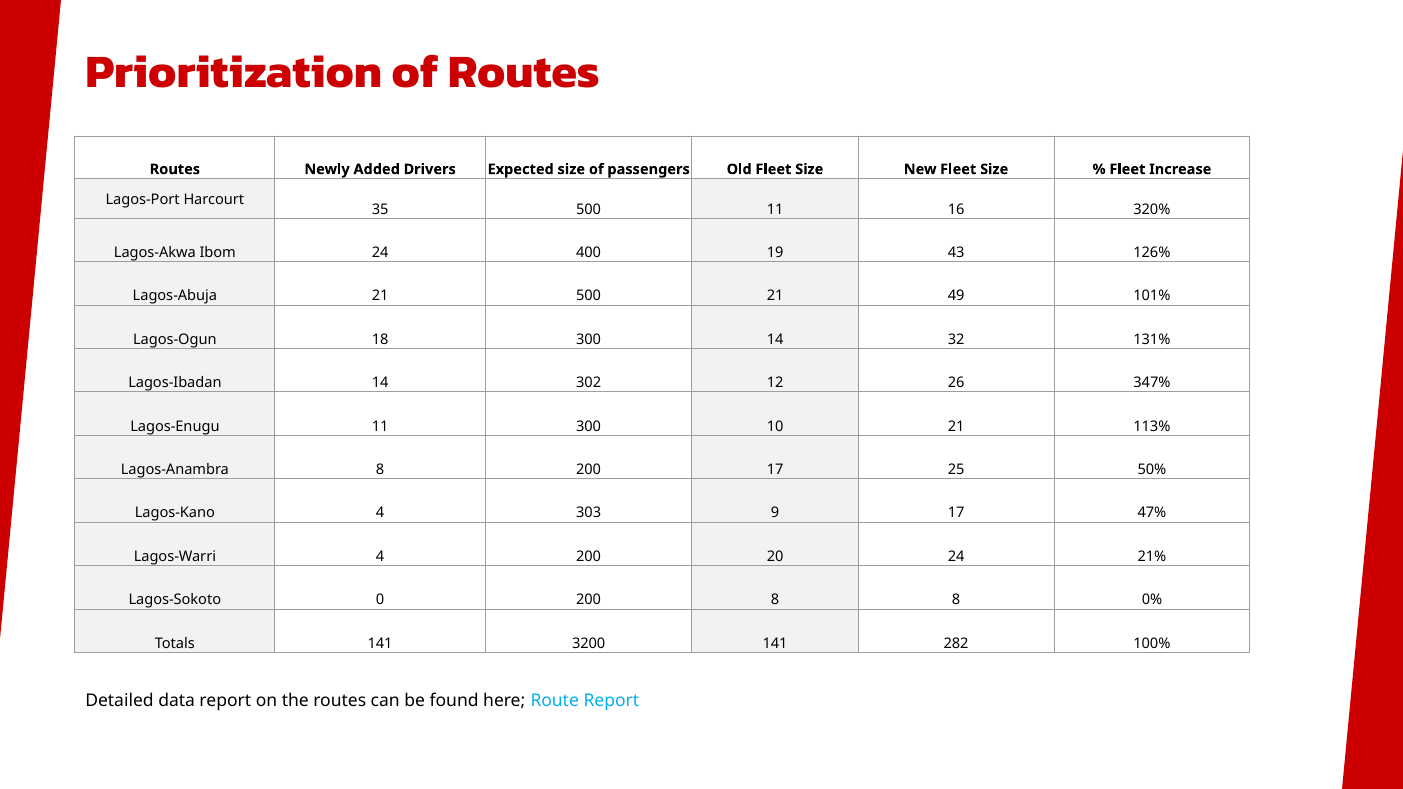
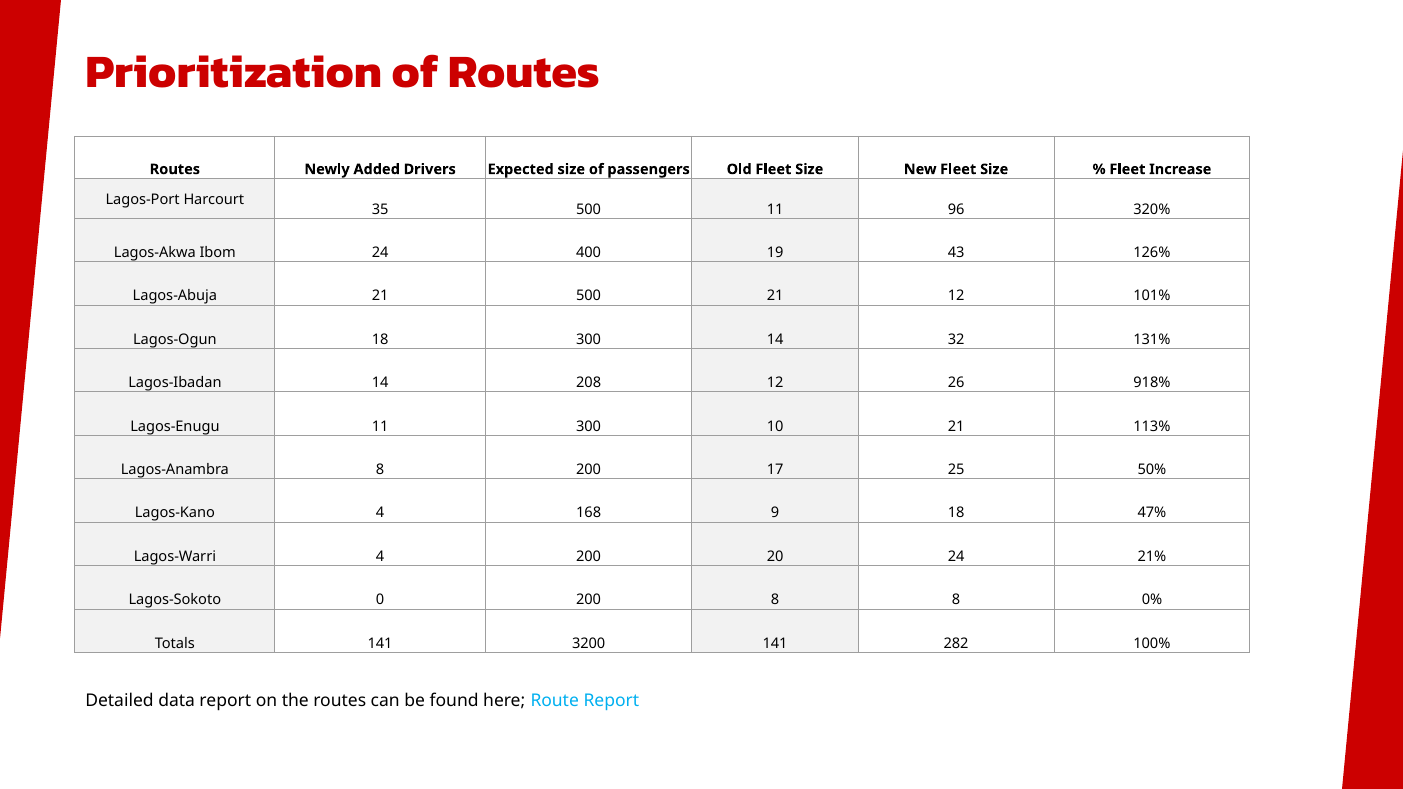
16: 16 -> 96 (956, 209)
49: 49 -> 12 (956, 296)
302: 302 -> 208 (589, 383)
347%: 347% -> 918% (1152, 383)
303: 303 -> 168 (589, 513)
17: 17 -> 18 (956, 513)
